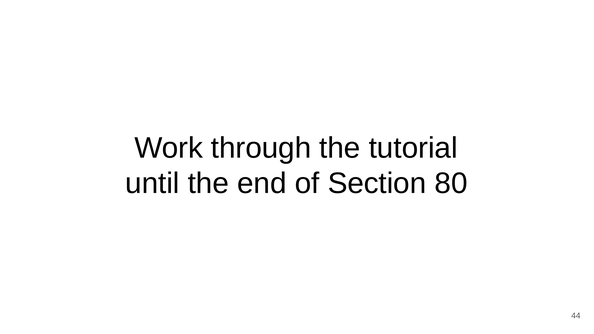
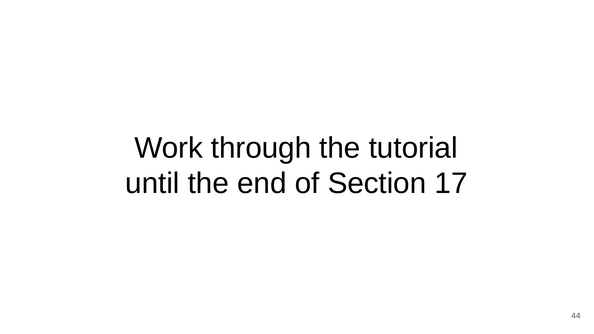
80: 80 -> 17 (451, 184)
